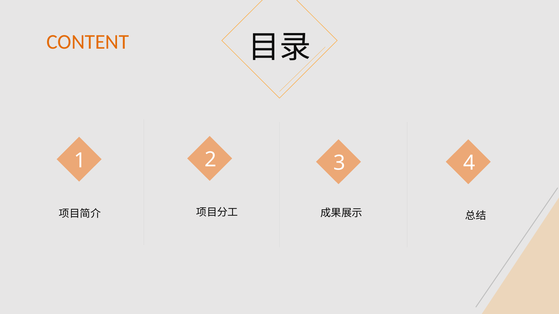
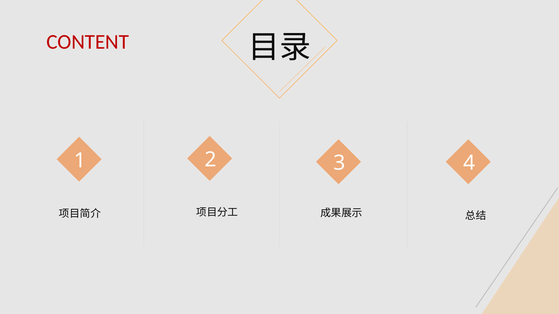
CONTENT colour: orange -> red (88, 42)
